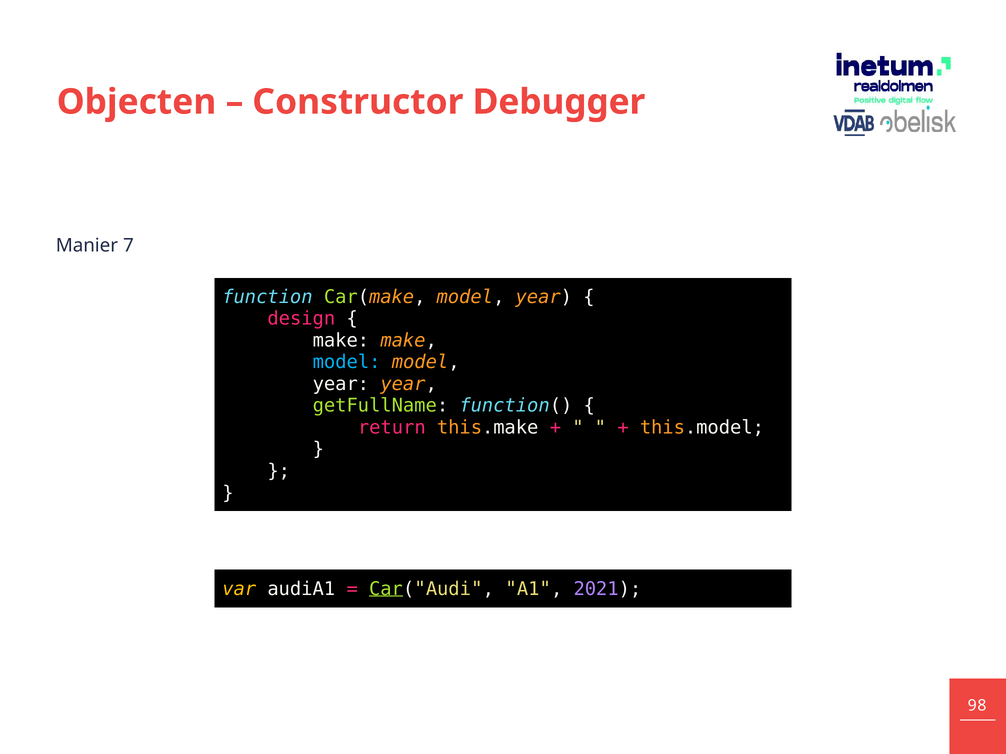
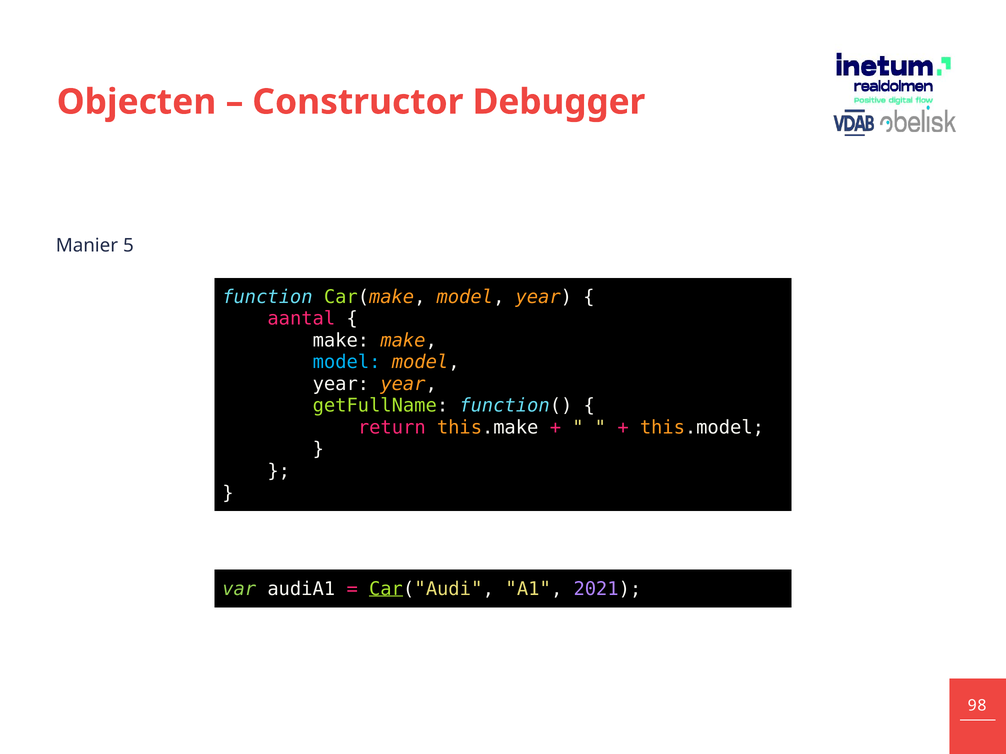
7: 7 -> 5 (128, 246)
design: design -> aantal (301, 319)
var colour: yellow -> light green (239, 589)
